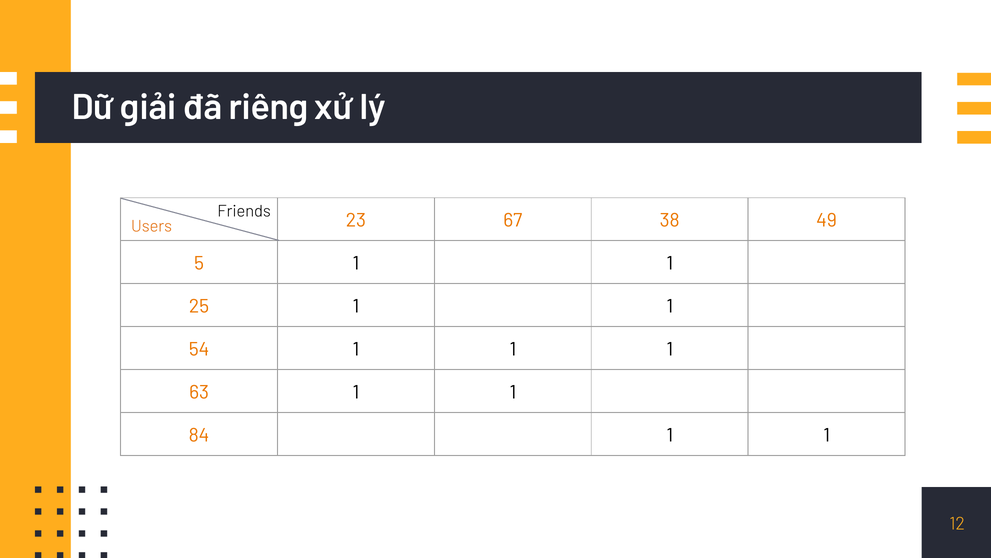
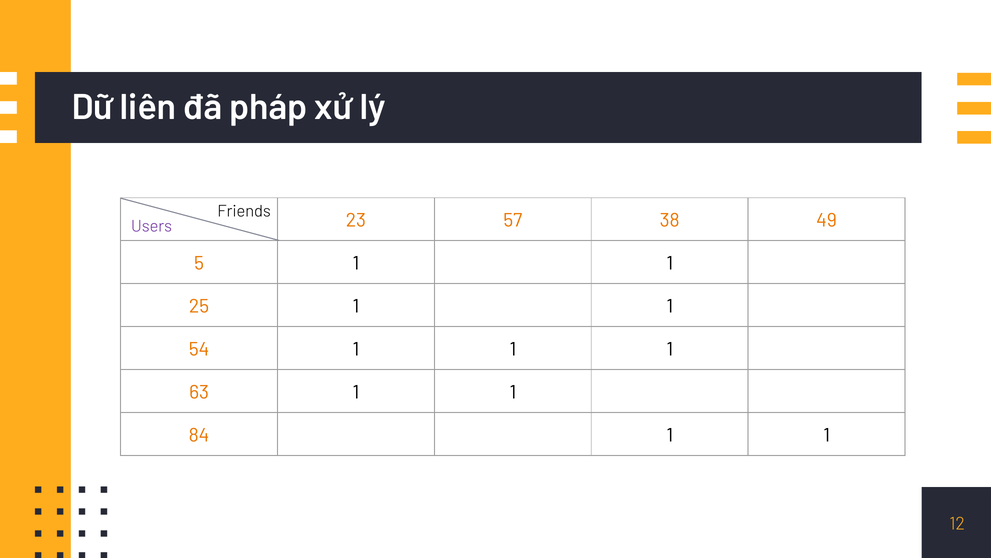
giải: giải -> liên (148, 107)
riêng: riêng -> pháp (268, 107)
67: 67 -> 57 (513, 220)
Users colour: orange -> purple (152, 226)
